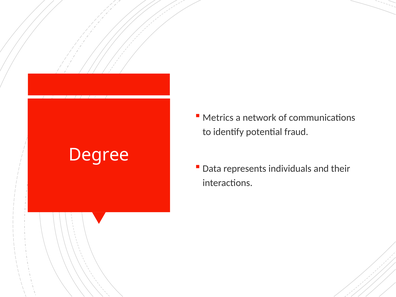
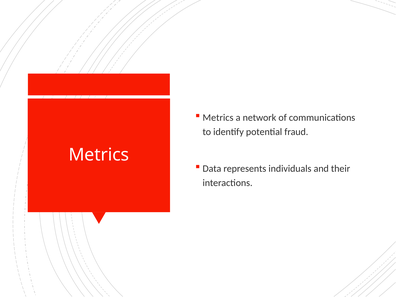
Degree: Degree -> Metrics (99, 155)
